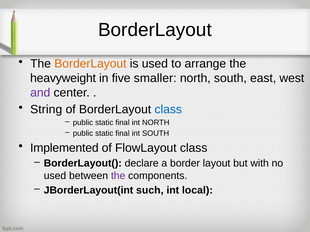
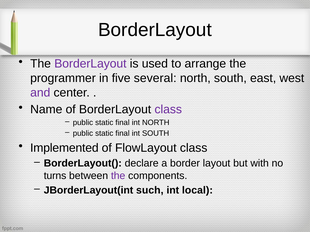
BorderLayout colour: orange -> purple (90, 64)
heavyweight: heavyweight -> programmer (63, 78)
smaller: smaller -> several (155, 78)
String: String -> Name (46, 110)
class colour: blue -> purple (168, 110)
used: used -> turns (55, 176)
